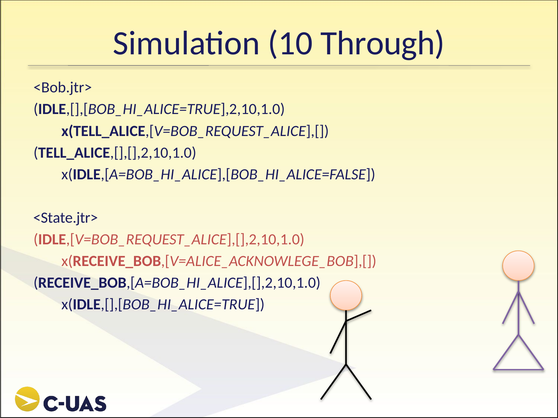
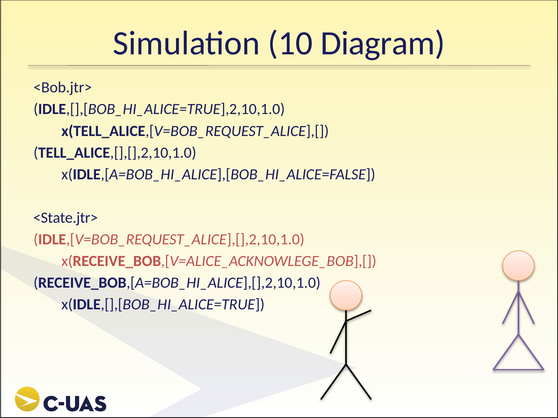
Through: Through -> Diagram (383, 43)
